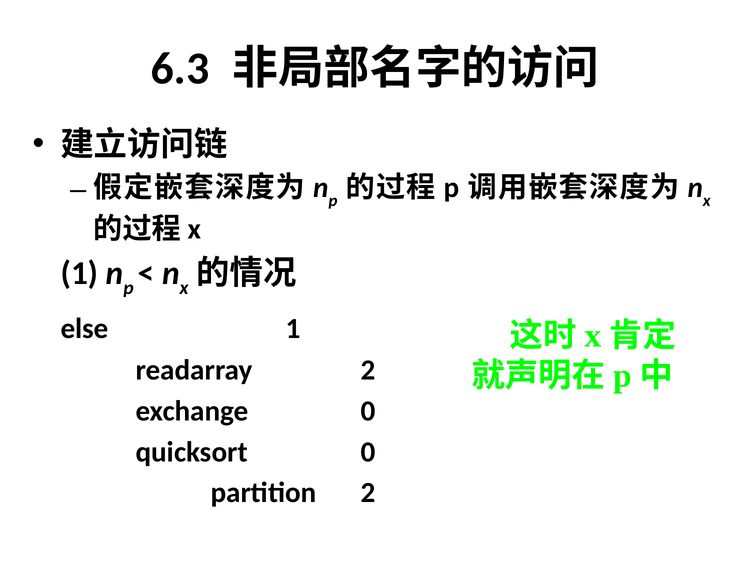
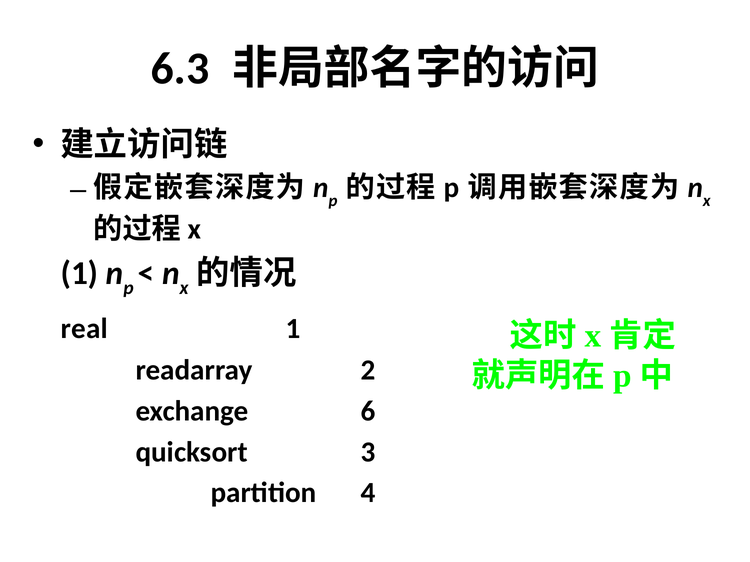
else: else -> real (84, 329)
exchange 0: 0 -> 6 (368, 411)
quicksort 0: 0 -> 3 (368, 452)
partition 2: 2 -> 4 (368, 493)
